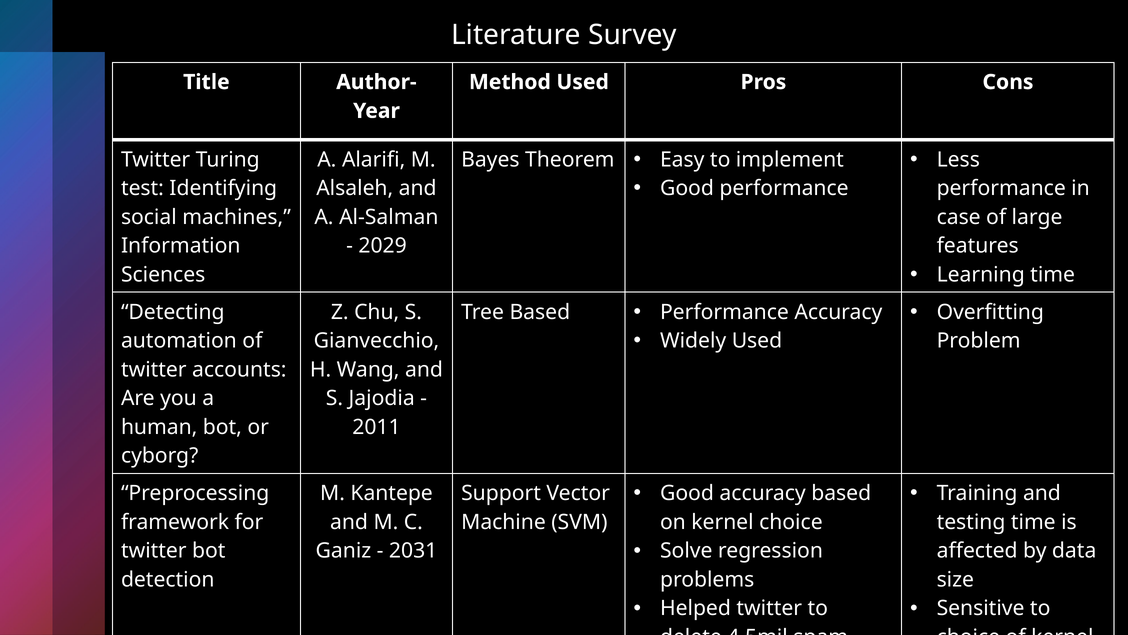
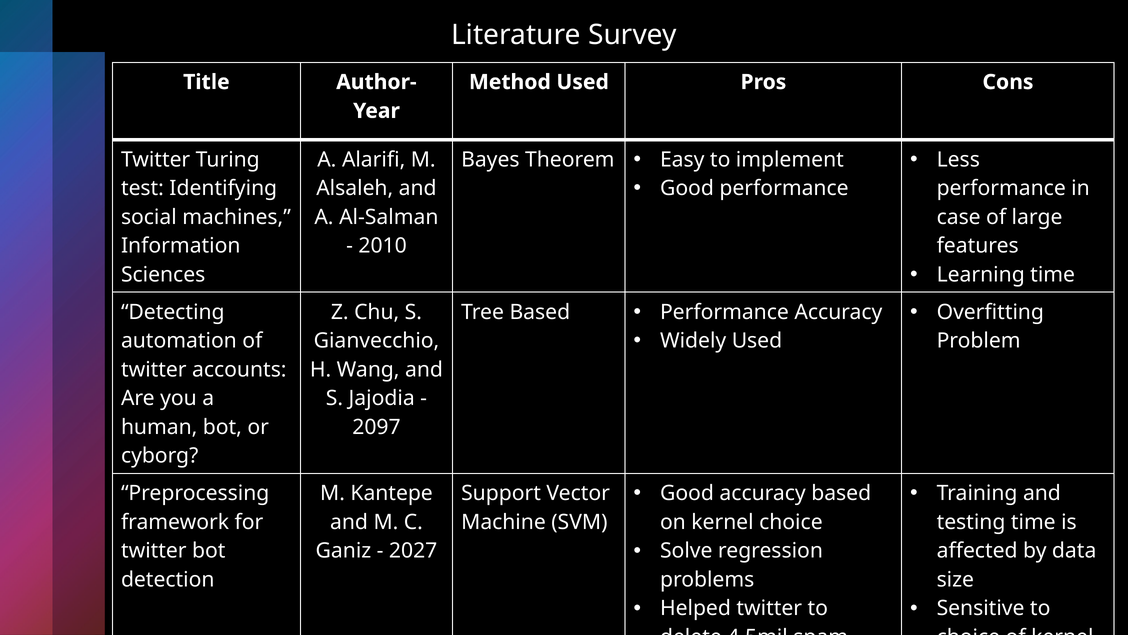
2029: 2029 -> 2010 (383, 246)
2011: 2011 -> 2097 (376, 427)
2031: 2031 -> 2027 (413, 550)
